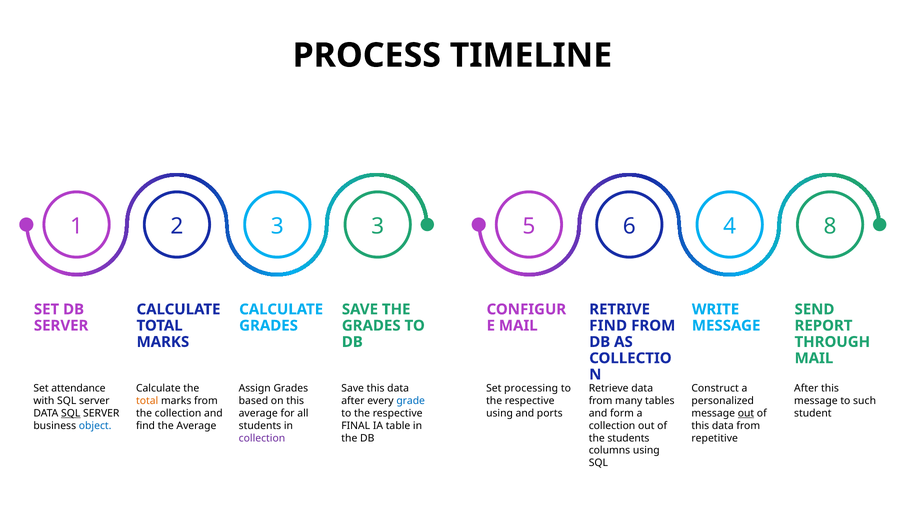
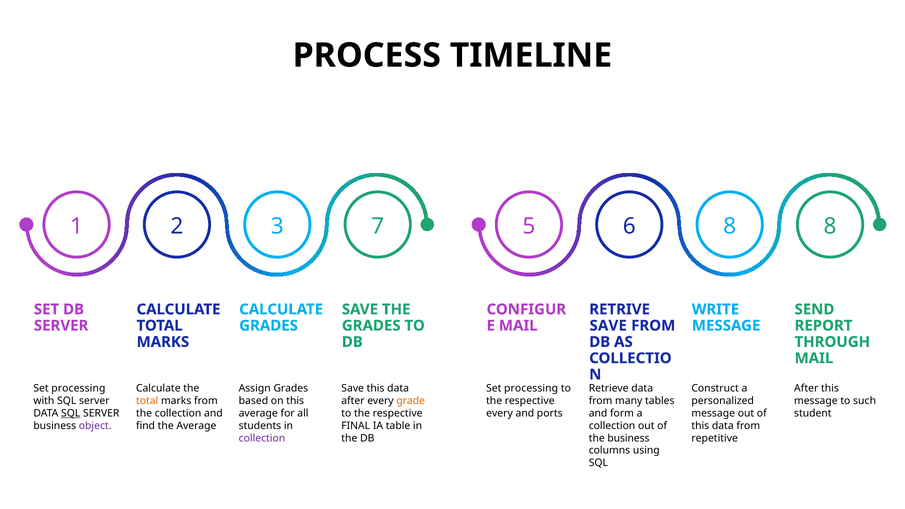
3 3: 3 -> 7 (378, 226)
6 4: 4 -> 8 (730, 226)
FIND: FIND -> SAVE (608, 326)
attendance: attendance -> processing (78, 388)
grade colour: blue -> orange (411, 401)
using: using -> every (499, 413)
out underline: present -> none (746, 413)
object colour: blue -> purple (95, 426)
the students: students -> business (628, 438)
